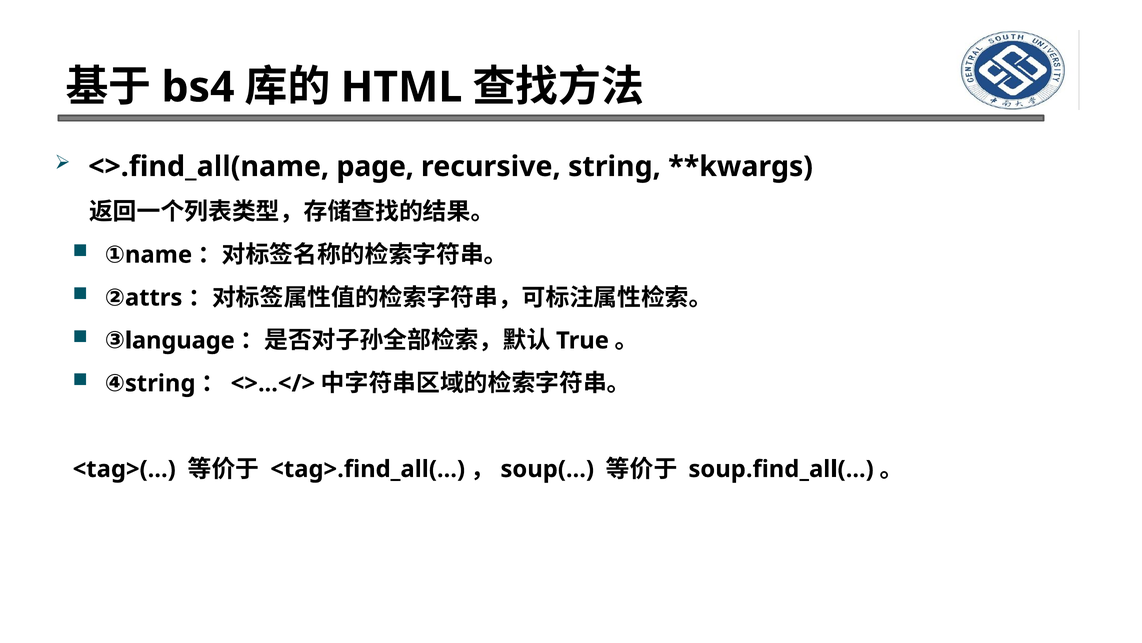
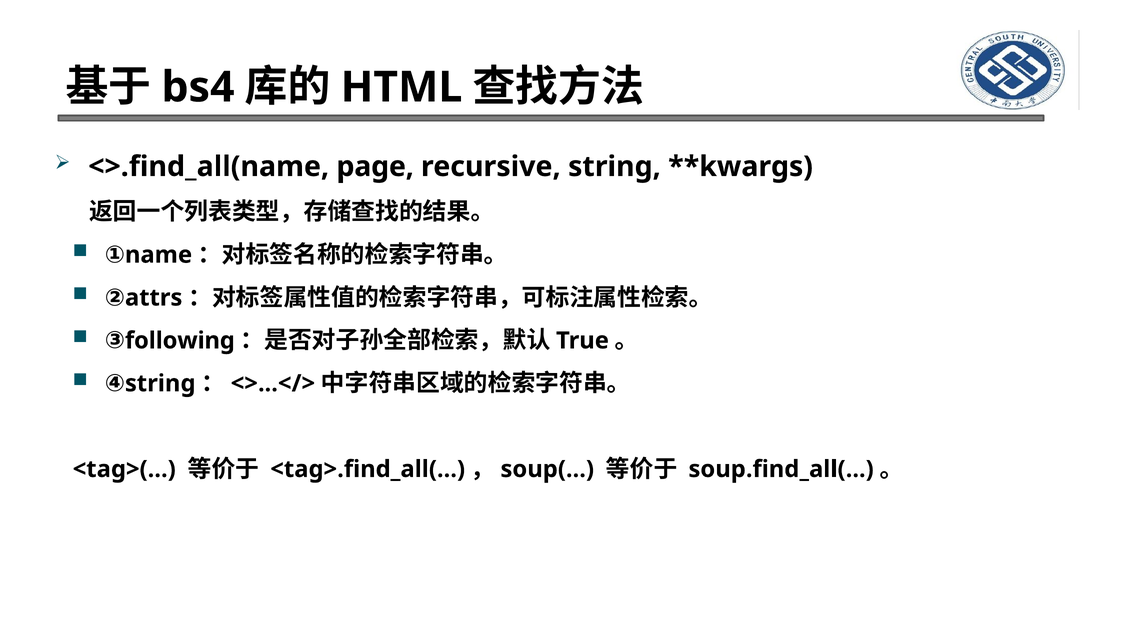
language: language -> following (180, 340)
